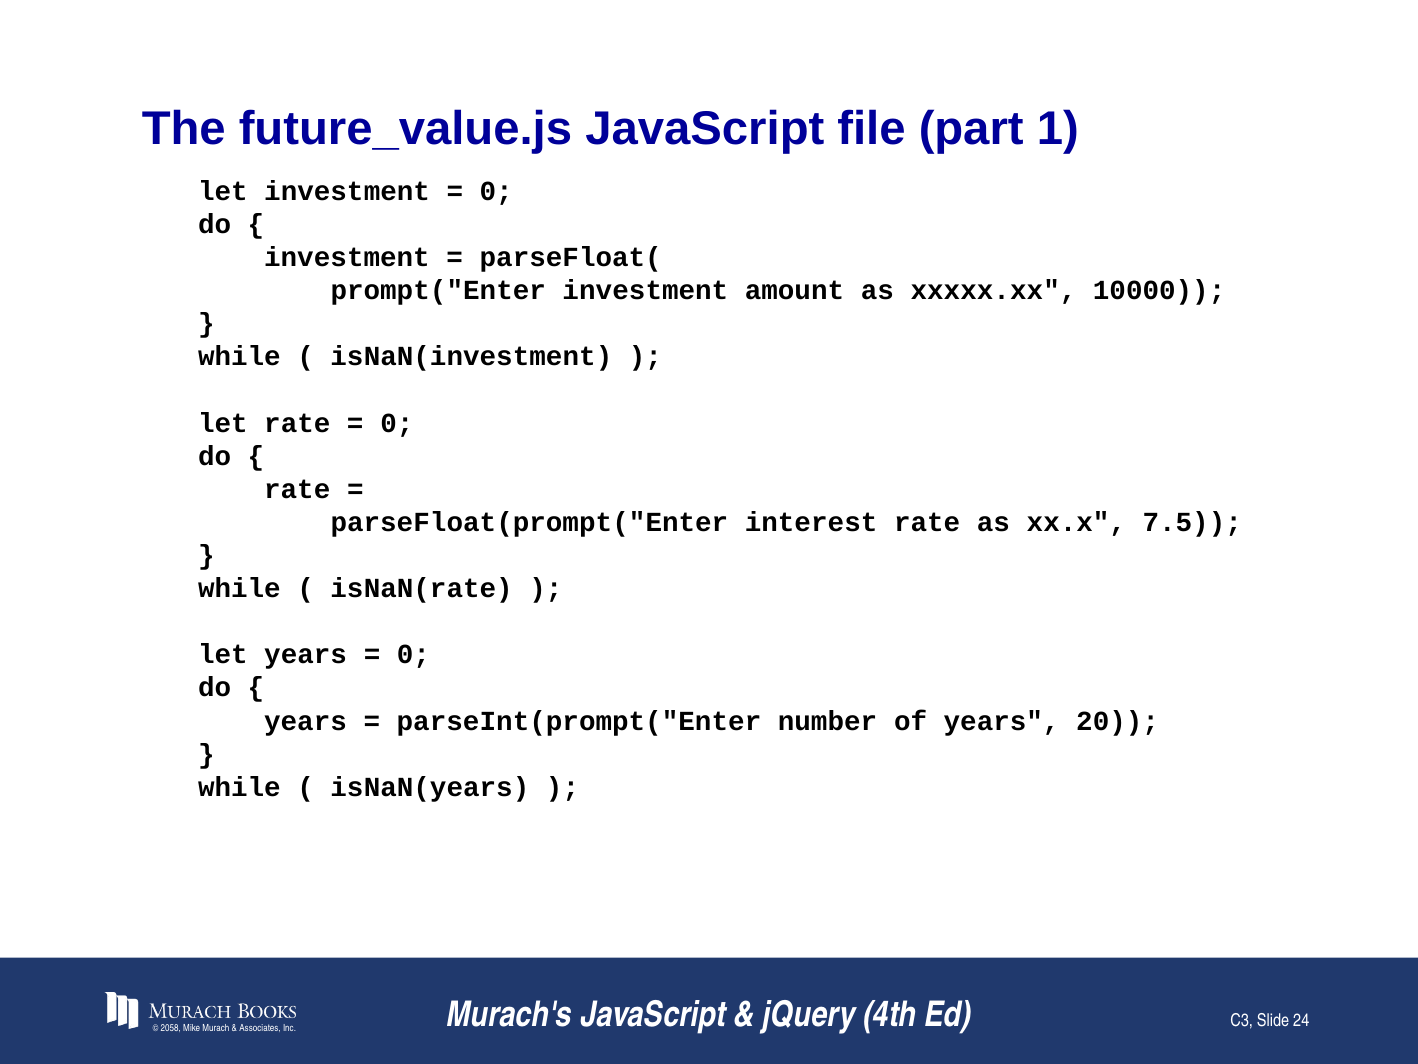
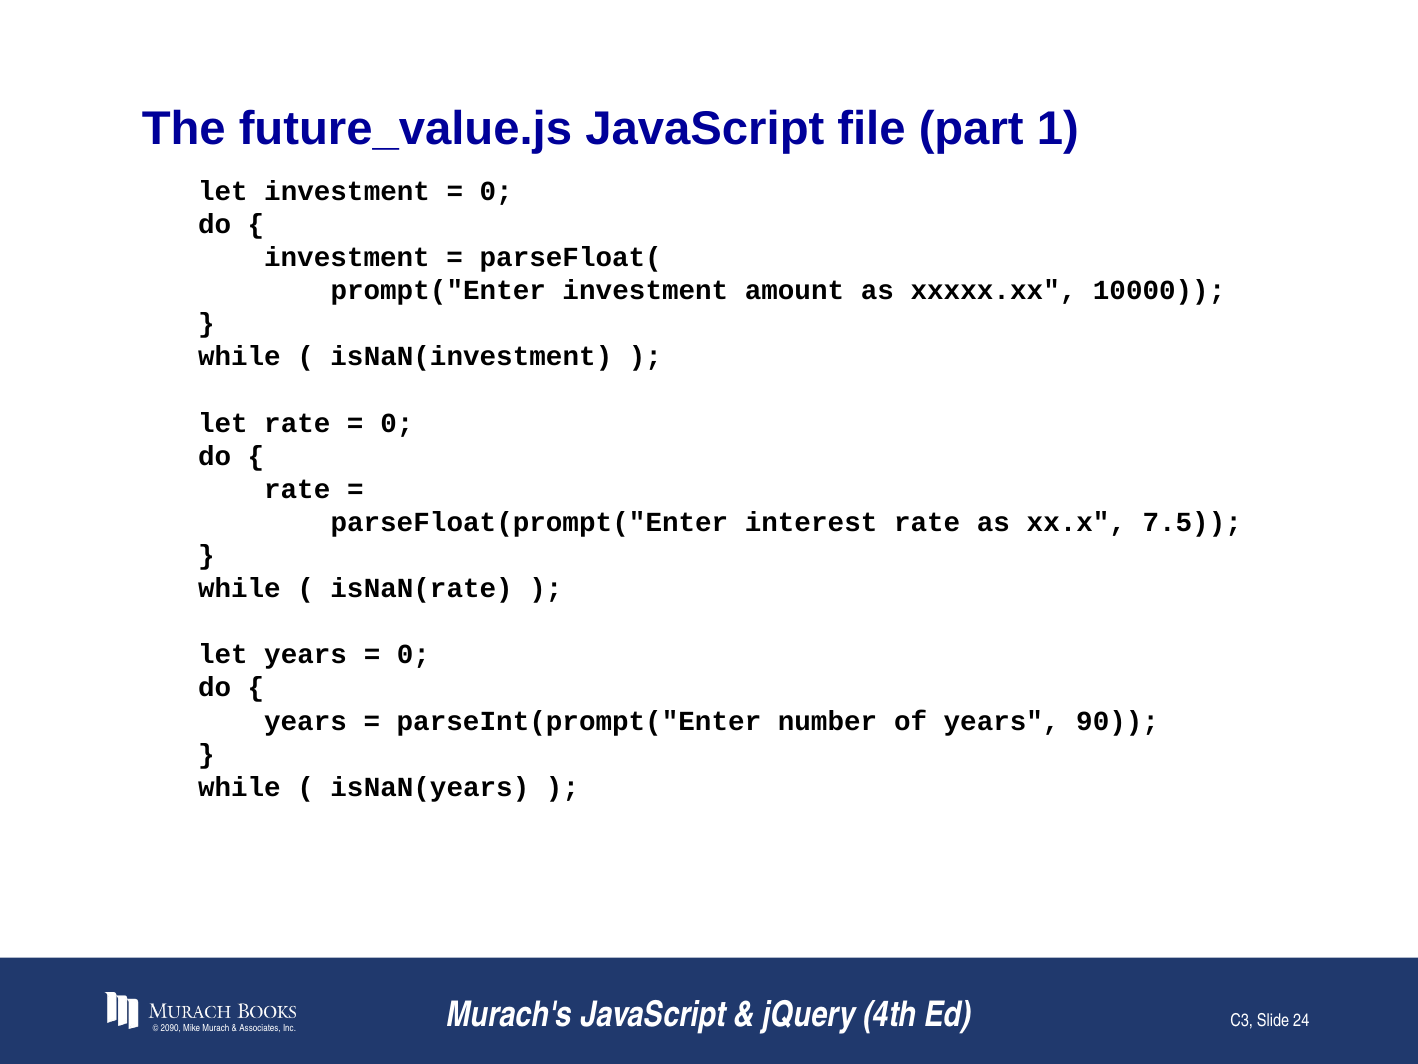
20: 20 -> 90 (1118, 721)
2058: 2058 -> 2090 (171, 1028)
